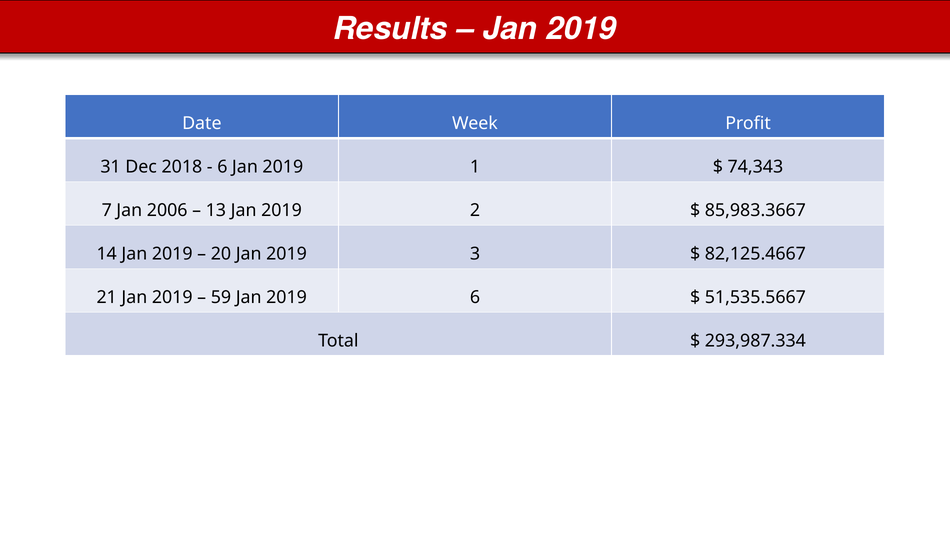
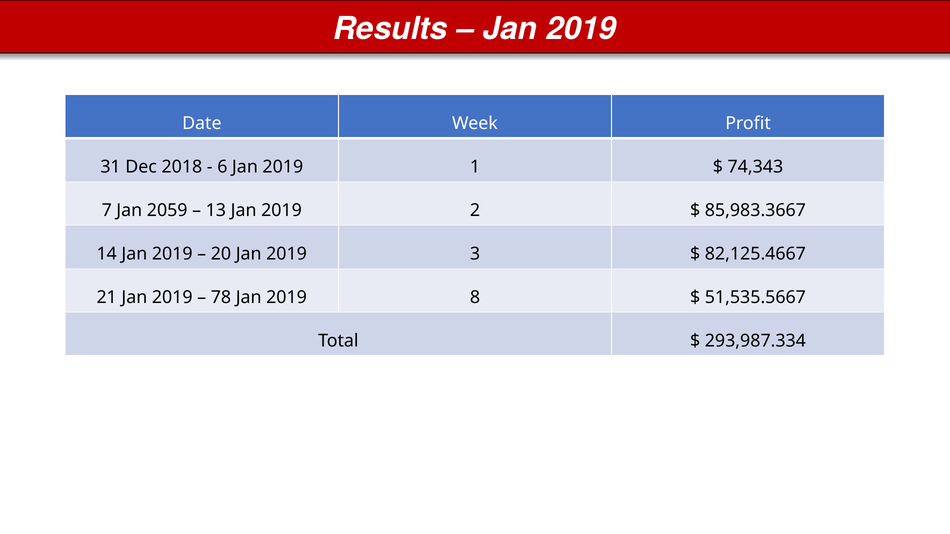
2006: 2006 -> 2059 (167, 211)
59: 59 -> 78 (221, 298)
2019 6: 6 -> 8 (475, 298)
